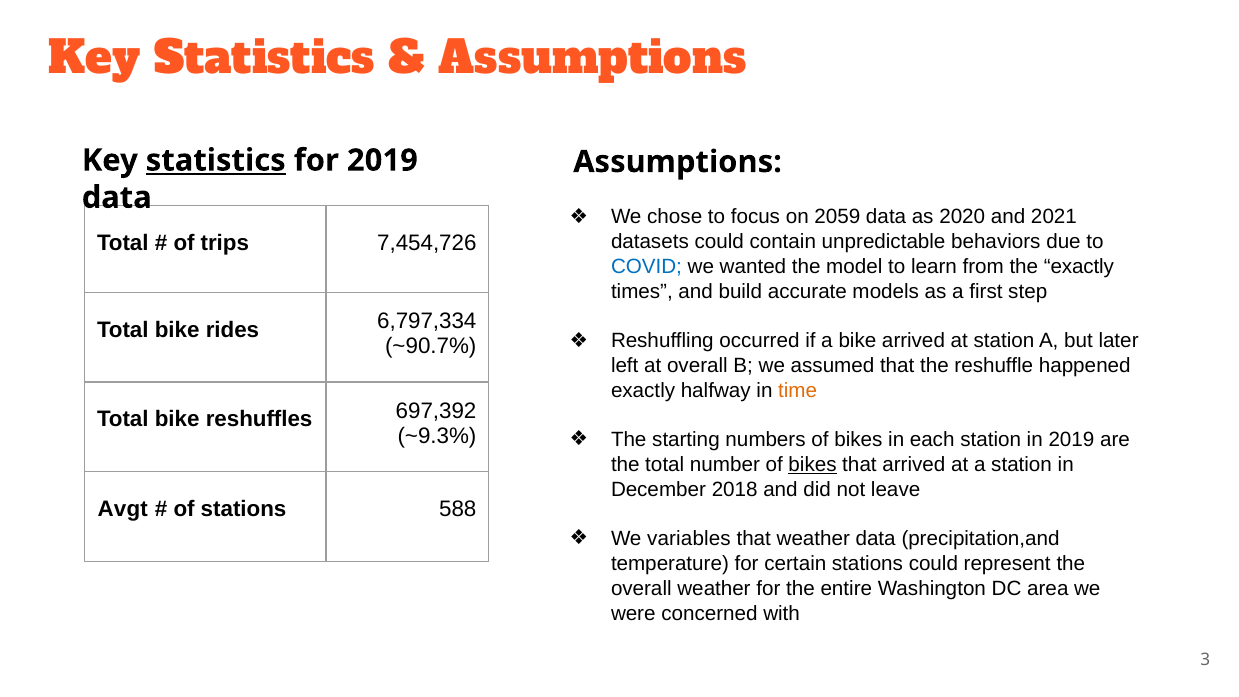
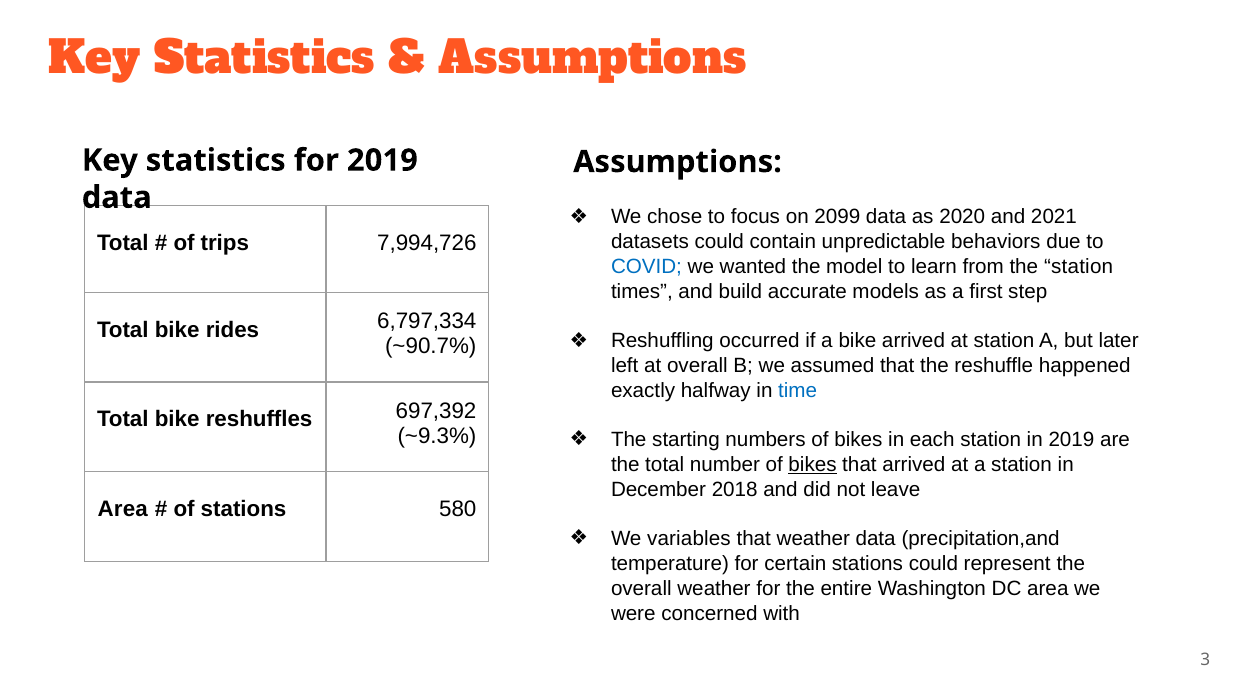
statistics underline: present -> none (216, 160)
2059: 2059 -> 2099 (837, 217)
7,454,726: 7,454,726 -> 7,994,726 (427, 243)
the exactly: exactly -> station (1079, 266)
time colour: orange -> blue (798, 390)
Avgt: Avgt -> Area (123, 509)
588: 588 -> 580 (458, 509)
